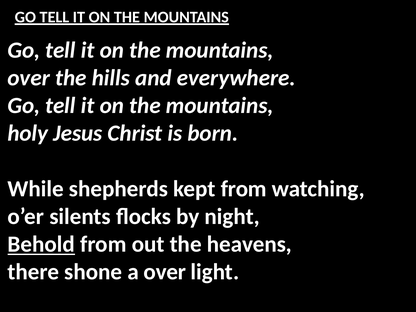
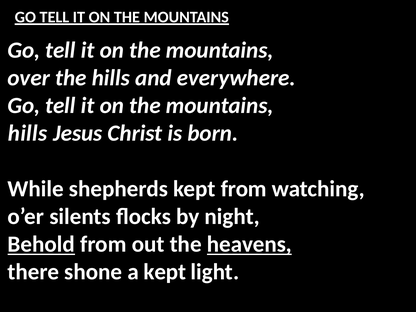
holy: holy -> hills (28, 133)
heavens underline: none -> present (249, 244)
a over: over -> kept (165, 272)
